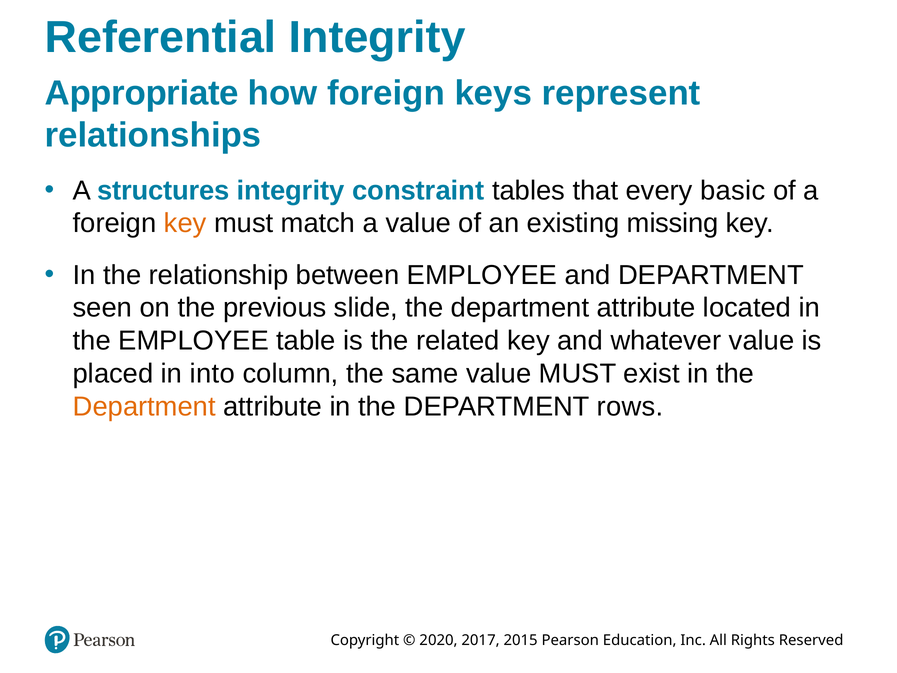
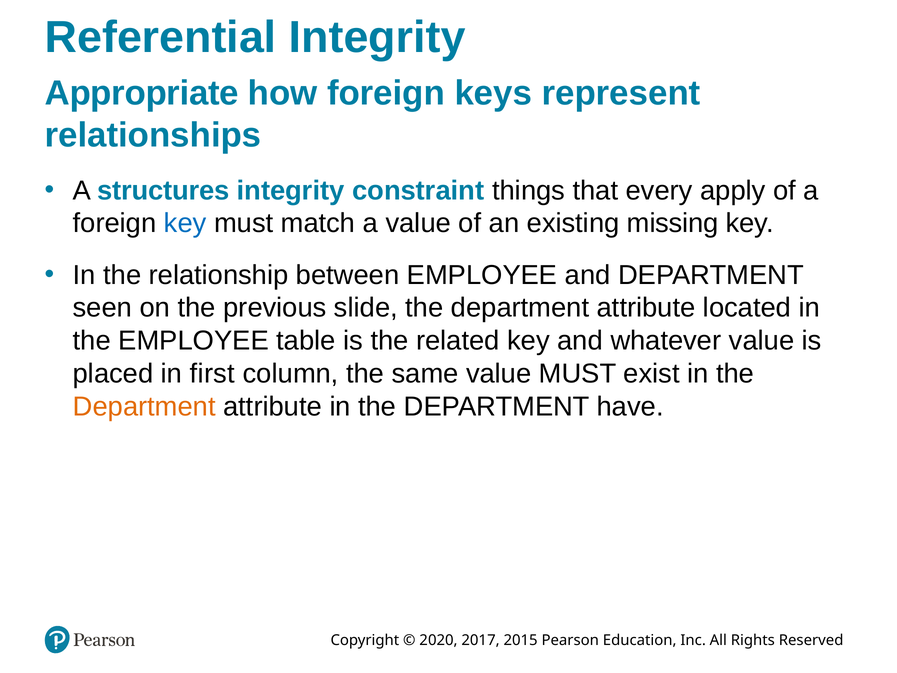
tables: tables -> things (529, 190)
basic: basic -> apply (733, 190)
key colour: orange -> blue (185, 223)
into: into -> first (212, 374)
rows: rows -> have (630, 406)
